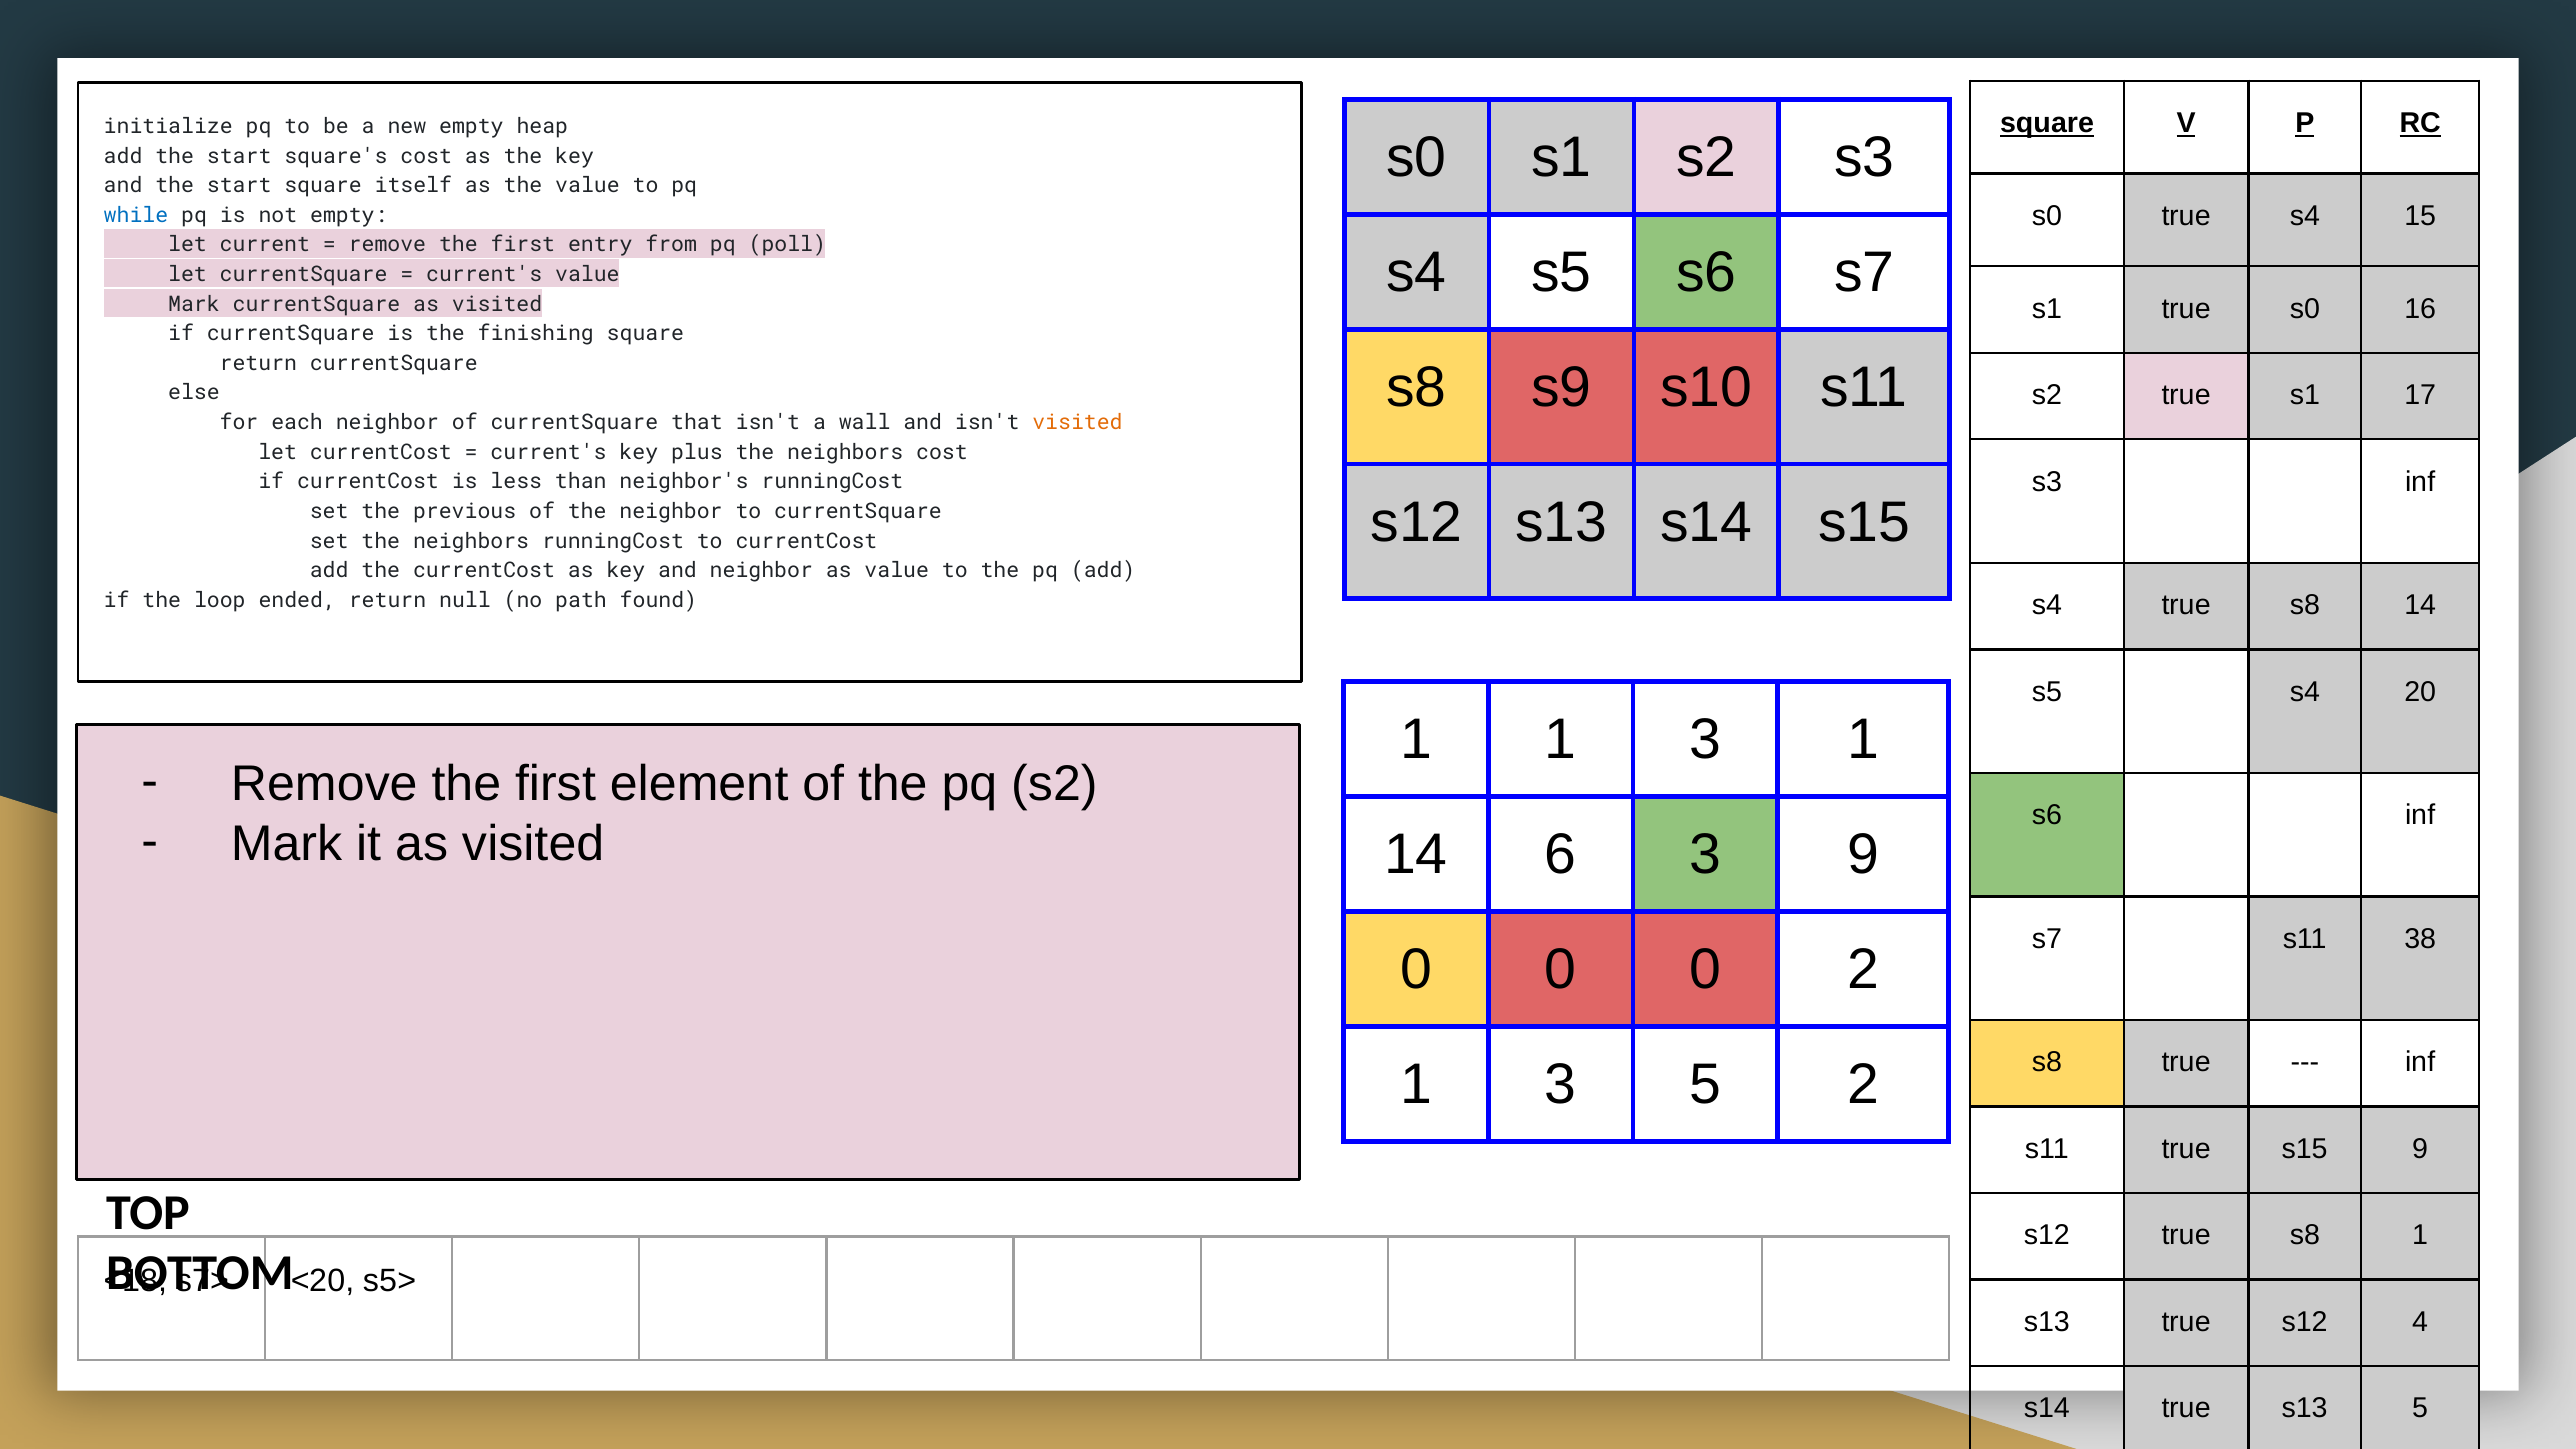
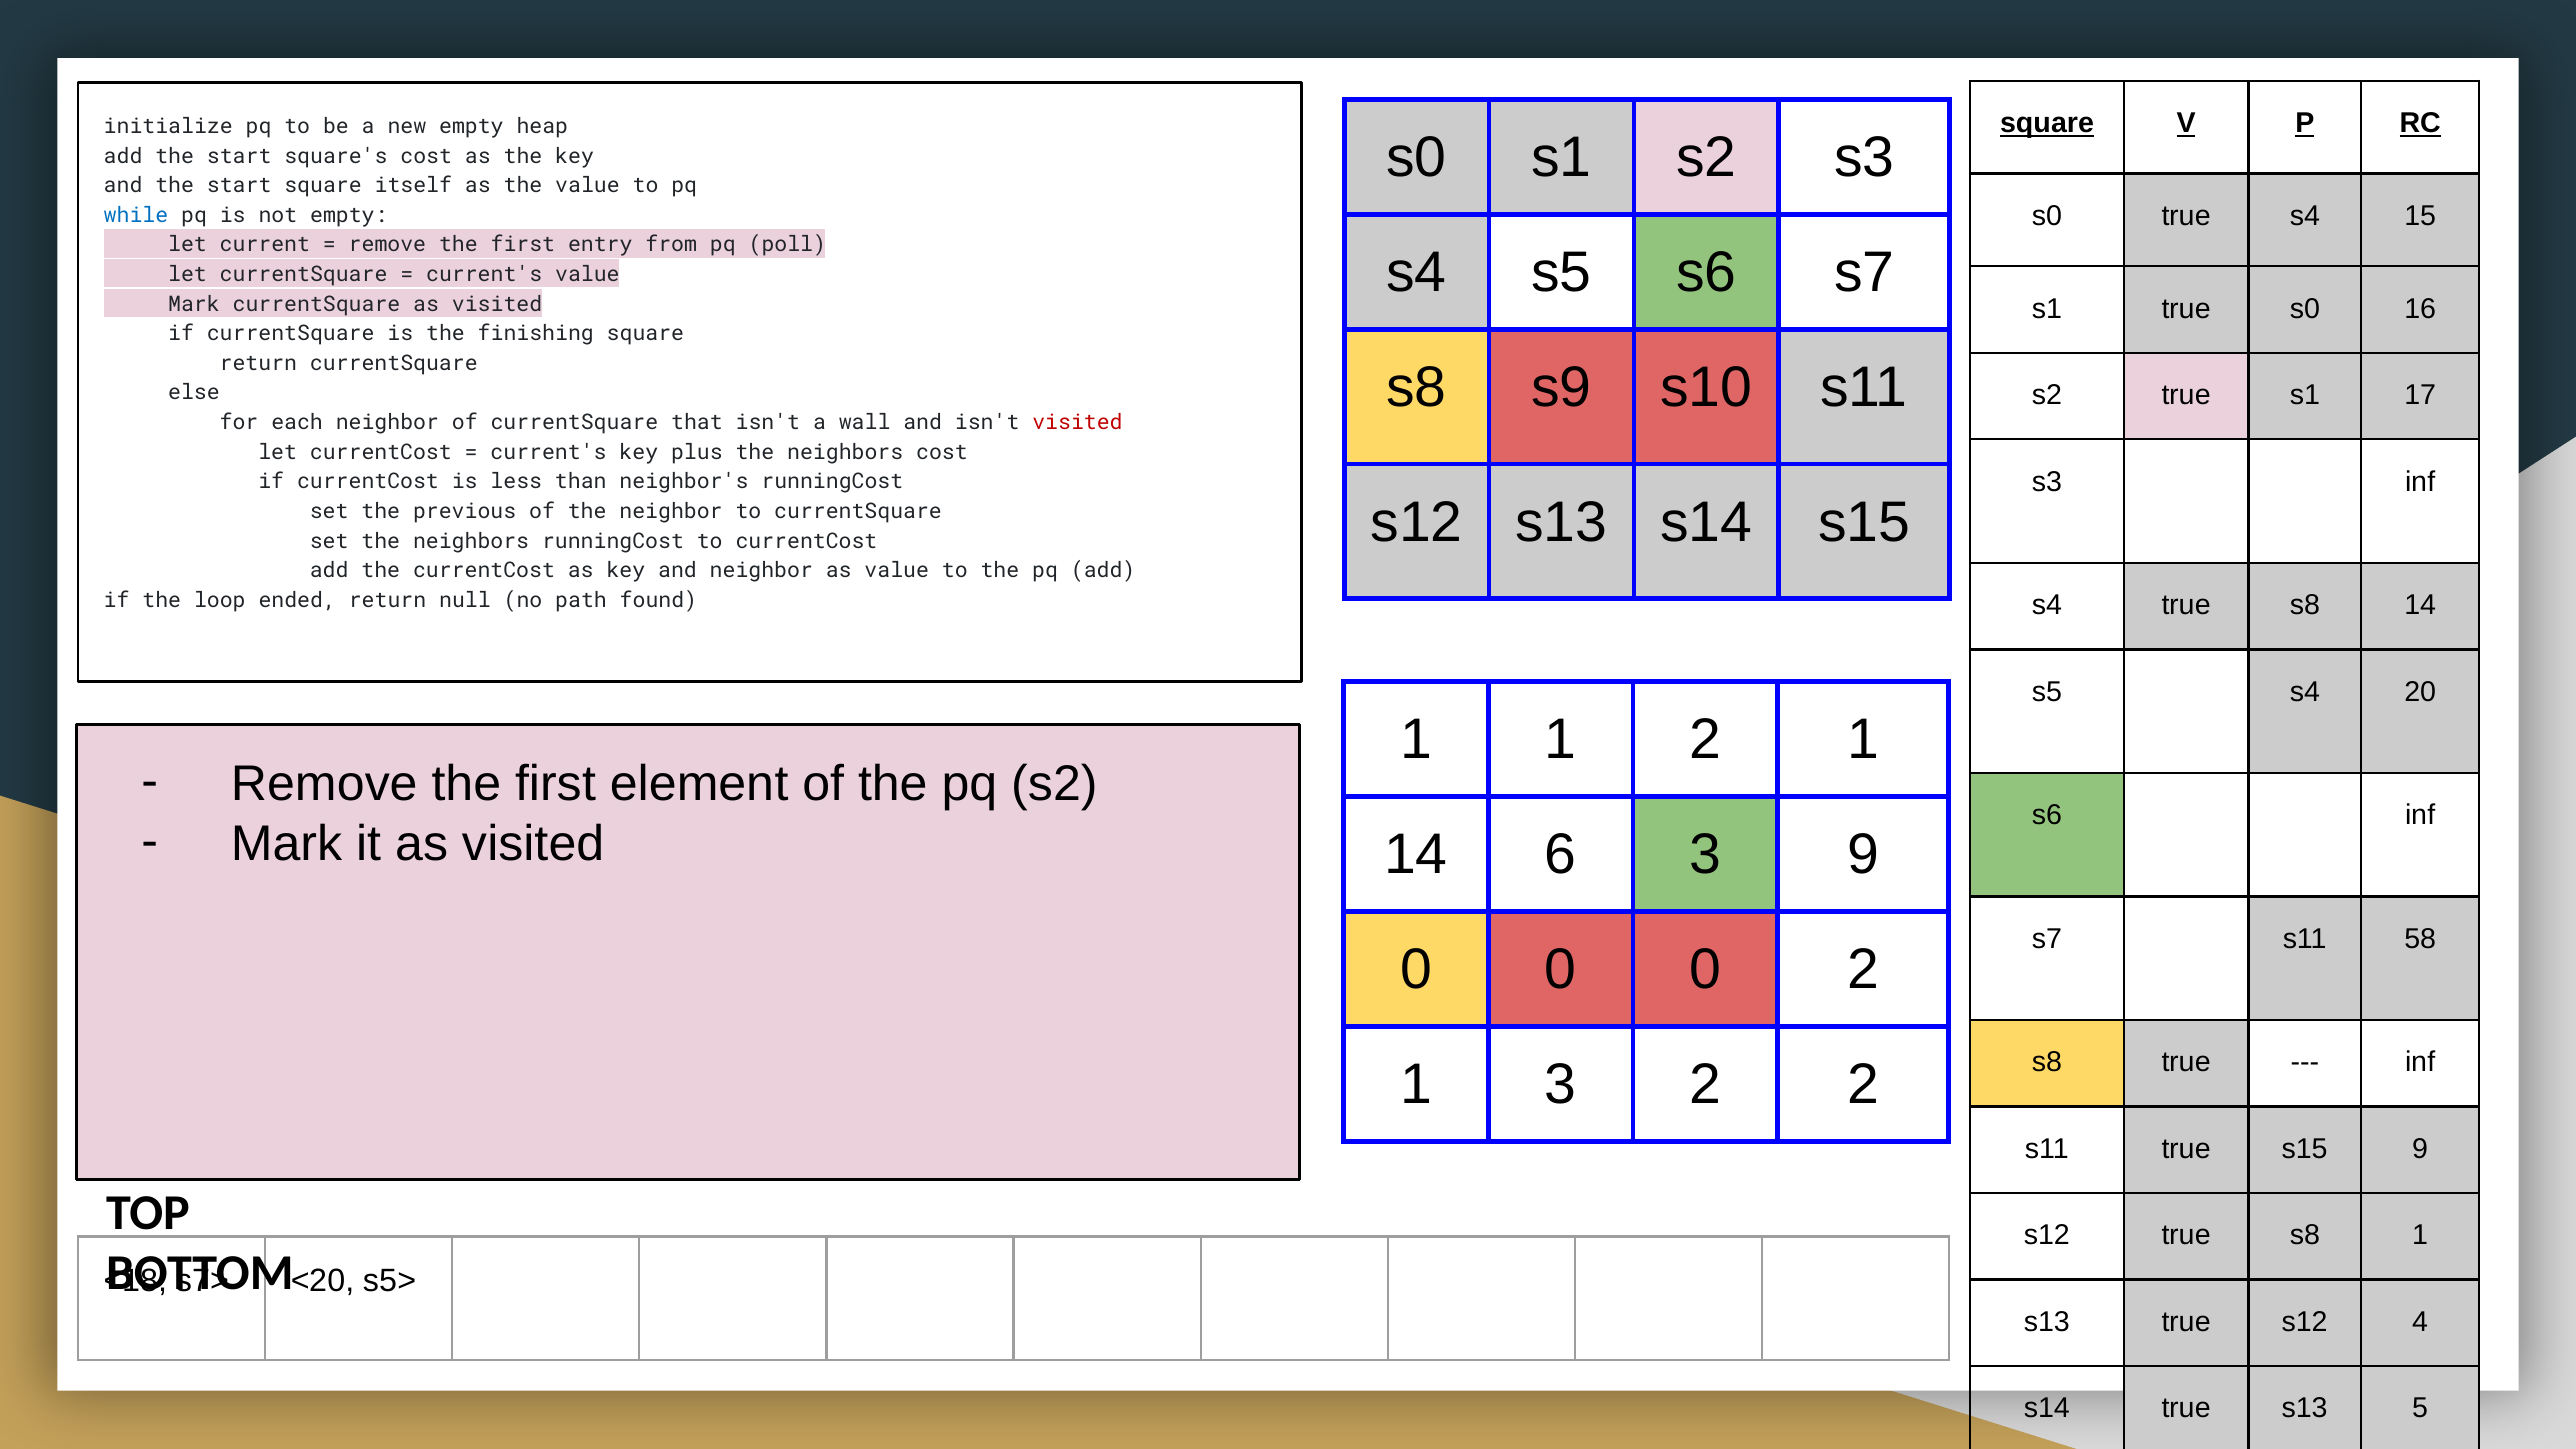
visited colour: orange -> red (1077, 423)
1 1 3: 3 -> 2 (1706, 740)
38: 38 -> 58 (2420, 939)
3 5: 5 -> 2 (1706, 1085)
